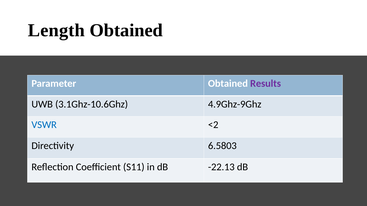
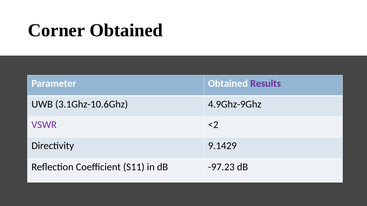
Length: Length -> Corner (56, 30)
VSWR colour: blue -> purple (44, 125)
6.5803: 6.5803 -> 9.1429 (222, 146)
-22.13: -22.13 -> -97.23 (221, 167)
